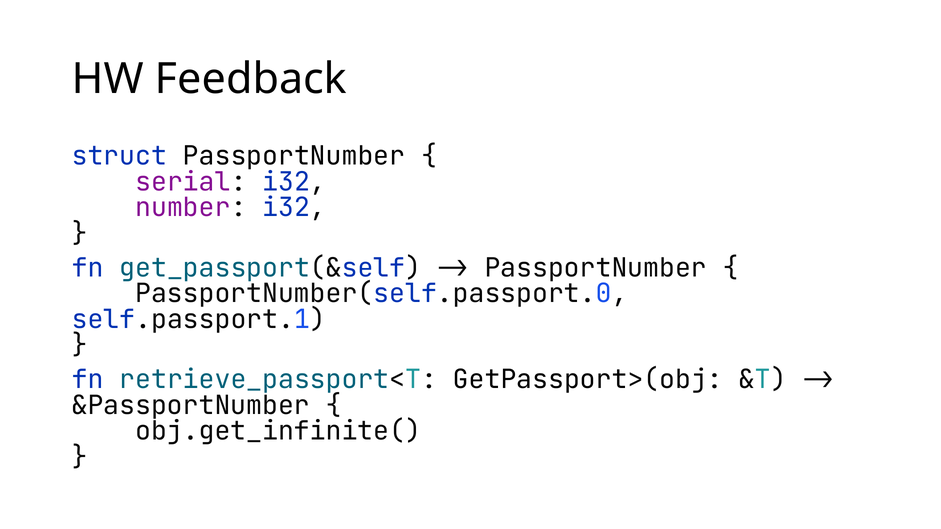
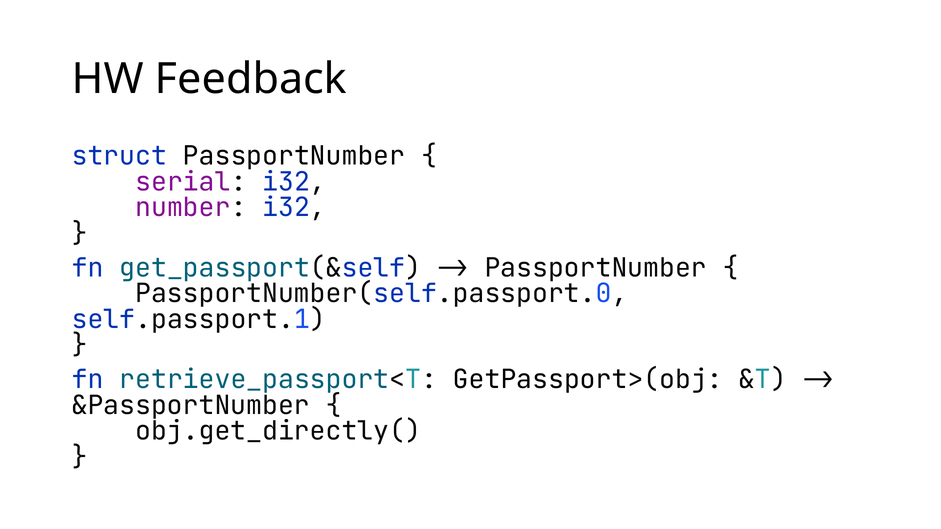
obj.get_infinite(: obj.get_infinite( -> obj.get_directly( (278, 431)
